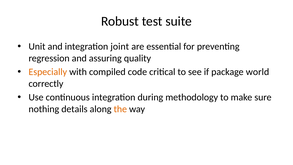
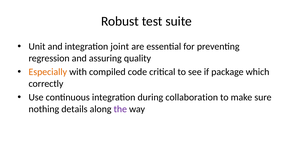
world: world -> which (258, 72)
methodology: methodology -> collaboration (192, 97)
the colour: orange -> purple (120, 109)
